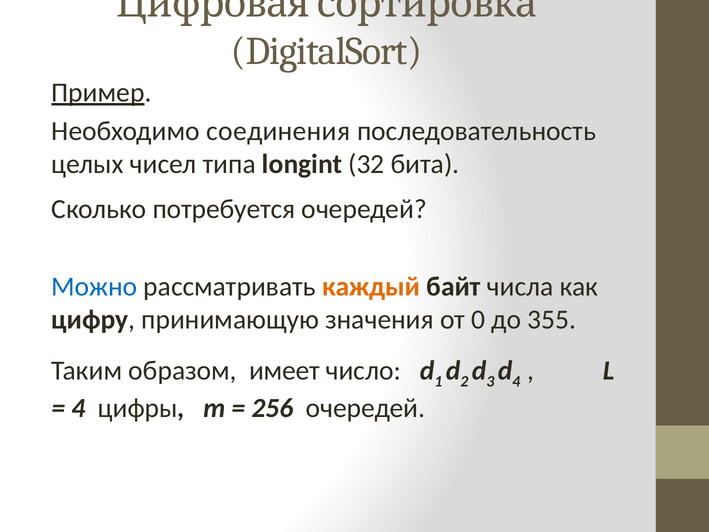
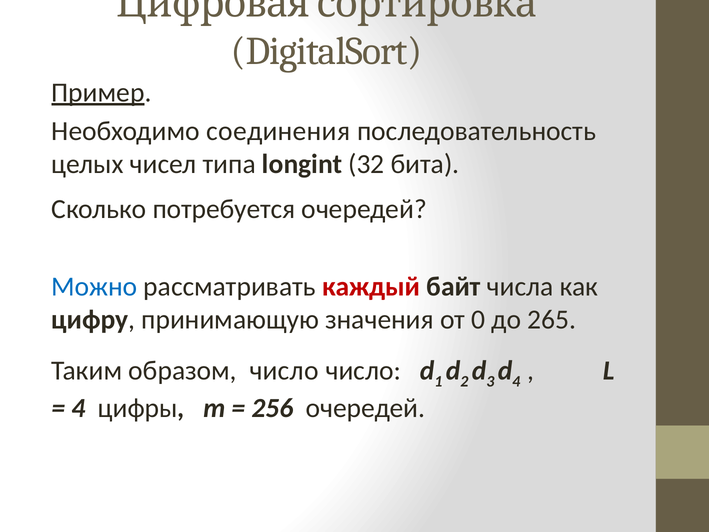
каждый colour: orange -> red (371, 286)
355: 355 -> 265 (552, 319)
образом имеет: имеет -> число (284, 370)
